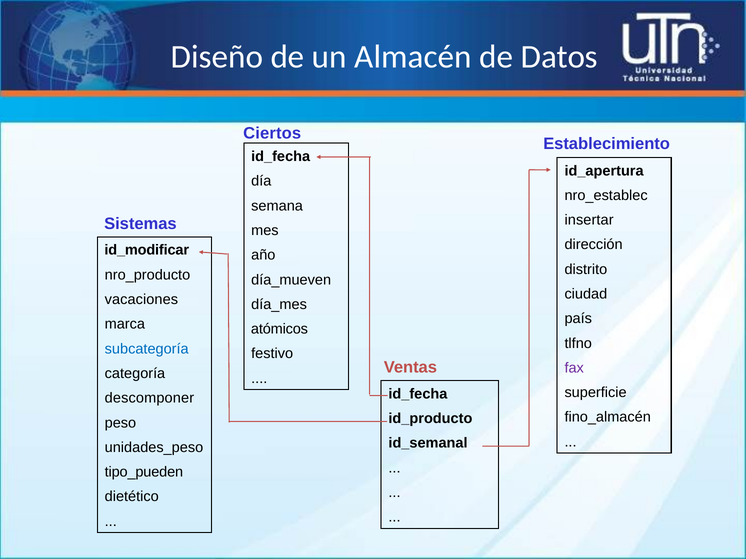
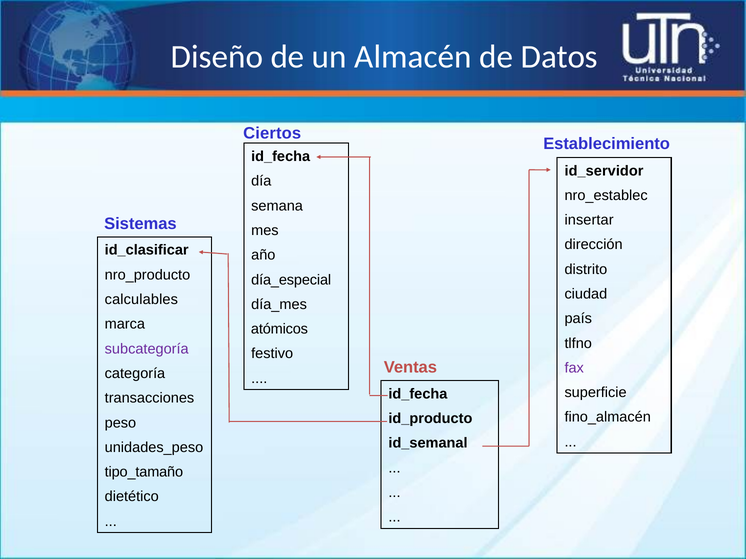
id_apertura: id_apertura -> id_servidor (604, 171)
id_modificar: id_modificar -> id_clasificar (147, 250)
día_mueven: día_mueven -> día_especial (291, 280)
vacaciones: vacaciones -> calculables (141, 300)
subcategoría colour: blue -> purple (147, 349)
descomponer: descomponer -> transacciones (149, 398)
tipo_pueden: tipo_pueden -> tipo_tamaño (144, 472)
